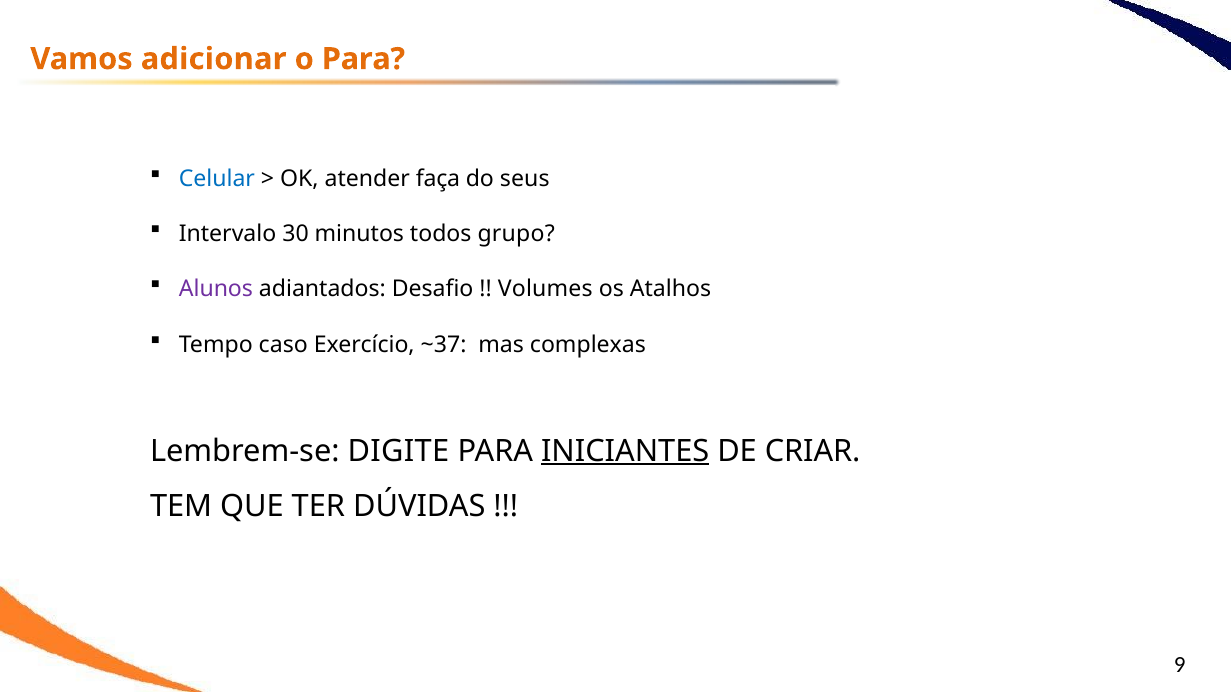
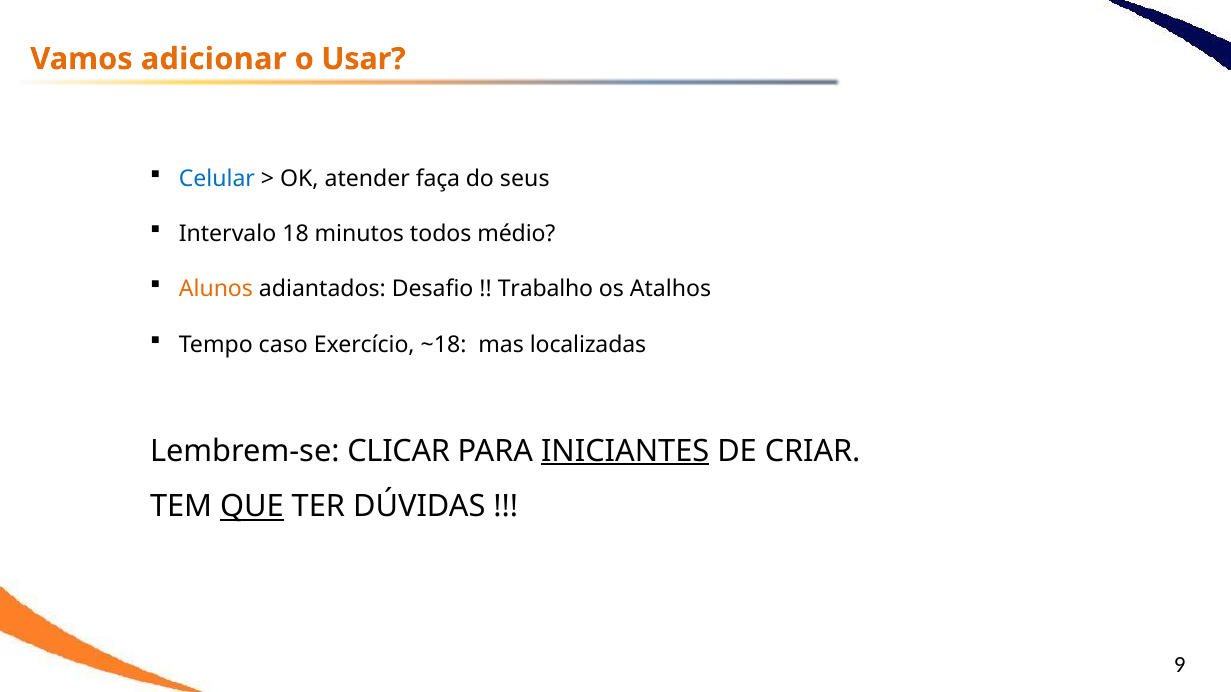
o Para: Para -> Usar (363, 59)
30: 30 -> 18 (296, 234)
grupo: grupo -> médio (516, 234)
Alunos colour: purple -> orange (216, 289)
Volumes: Volumes -> Trabalho (545, 289)
~37: ~37 -> ~18 (444, 345)
complexas: complexas -> localizadas (588, 345)
DIGITE: DIGITE -> CLICAR (399, 451)
QUE underline: none -> present (252, 507)
